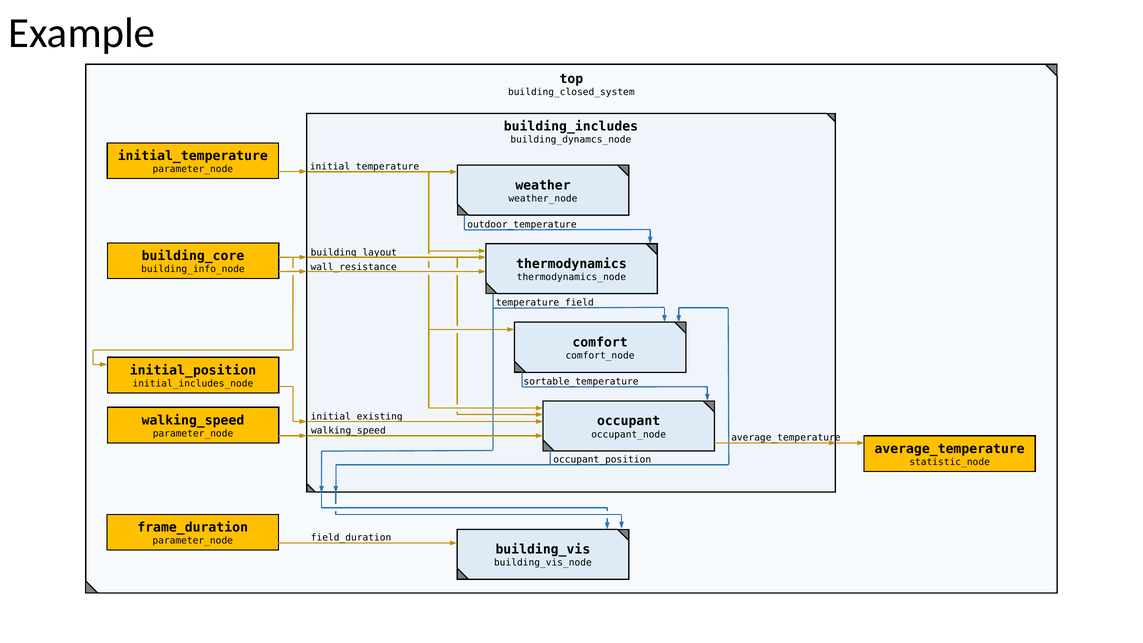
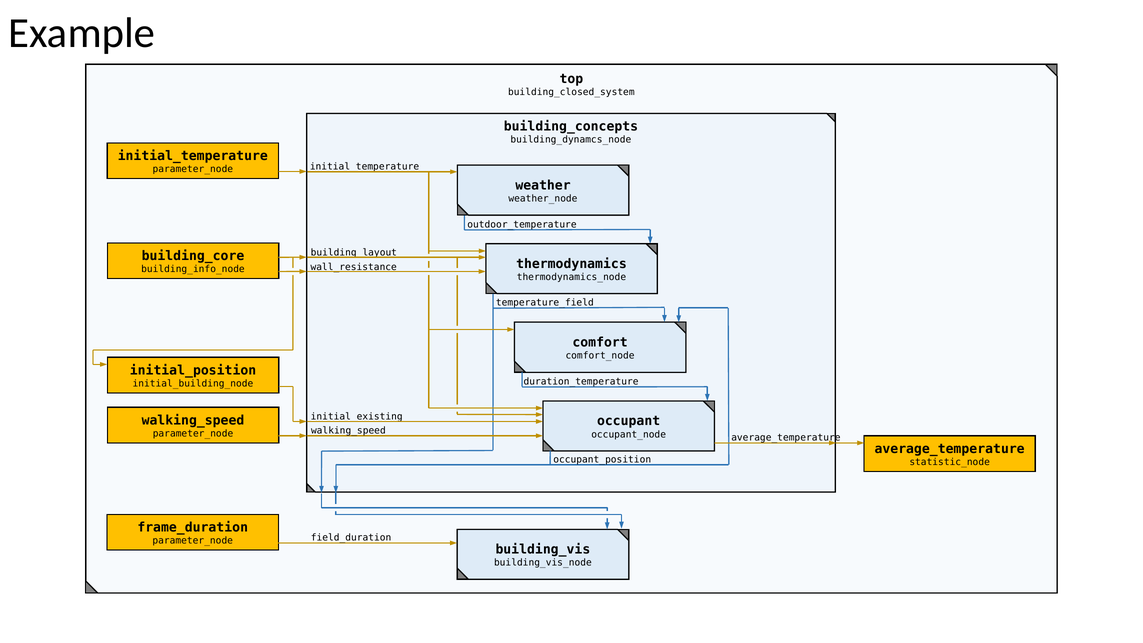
building_includes: building_includes -> building_concepts (571, 126)
sortable_temperature: sortable_temperature -> duration_temperature (581, 381)
initial_includes_node: initial_includes_node -> initial_building_node (193, 384)
